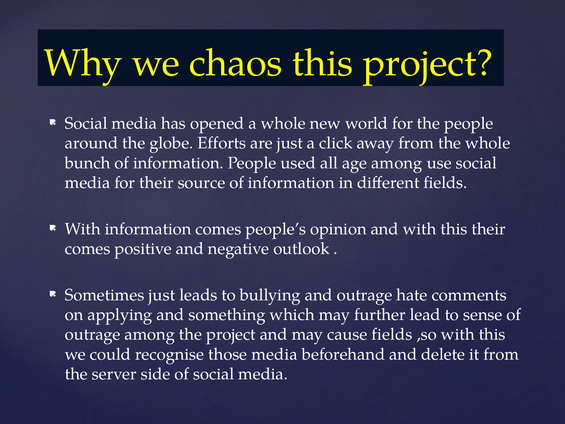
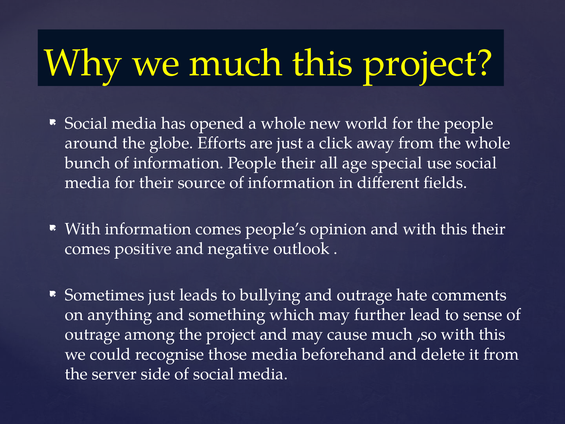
we chaos: chaos -> much (236, 63)
People used: used -> their (298, 163)
age among: among -> special (397, 163)
applying: applying -> anything (120, 314)
cause fields: fields -> much (392, 334)
